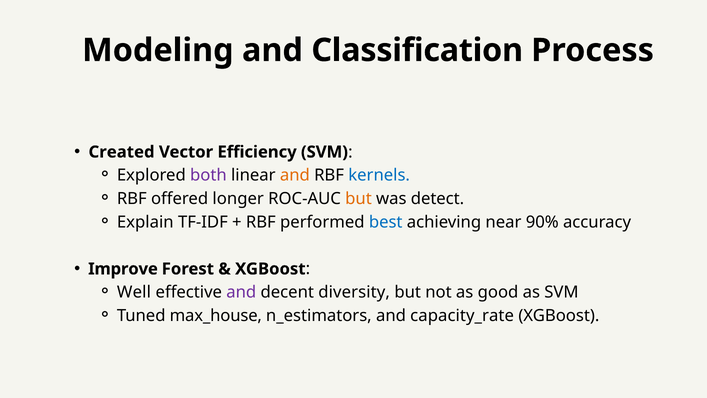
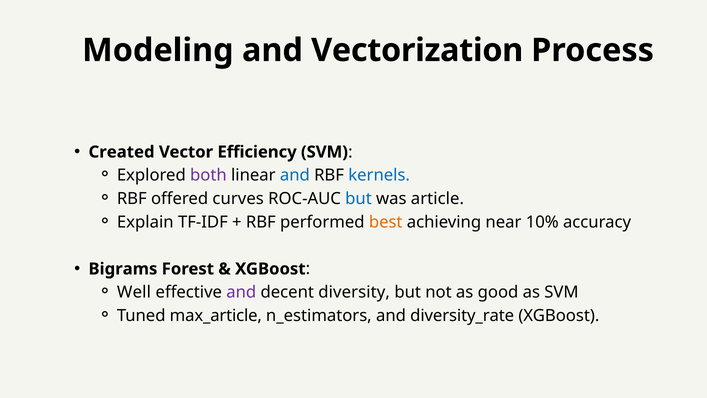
Classification: Classification -> Vectorization (417, 50)
and colour: orange -> blue (295, 175)
longer: longer -> curves (238, 199)
but colour: orange -> blue (358, 199)
detect: detect -> article (437, 199)
best colour: blue -> orange (386, 222)
90%: 90% -> 10% (542, 222)
Improve: Improve -> Bigrams (123, 269)
max_house: max_house -> max_article (216, 315)
capacity_rate: capacity_rate -> diversity_rate (462, 315)
